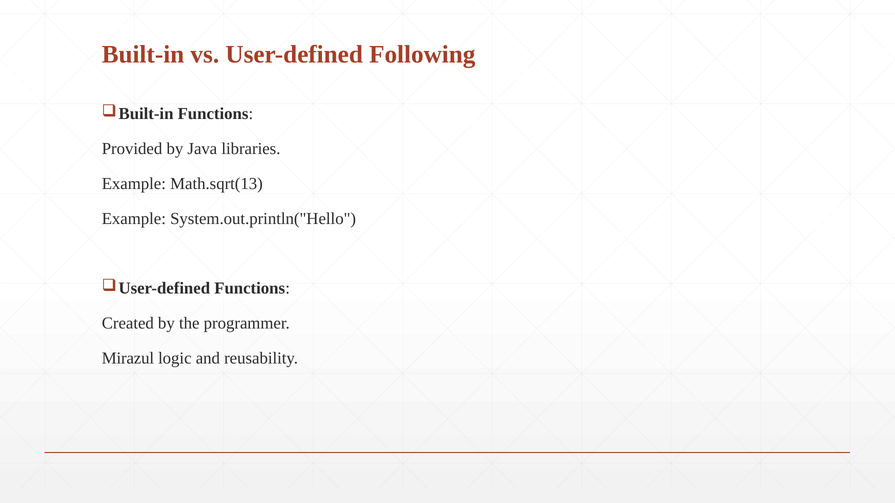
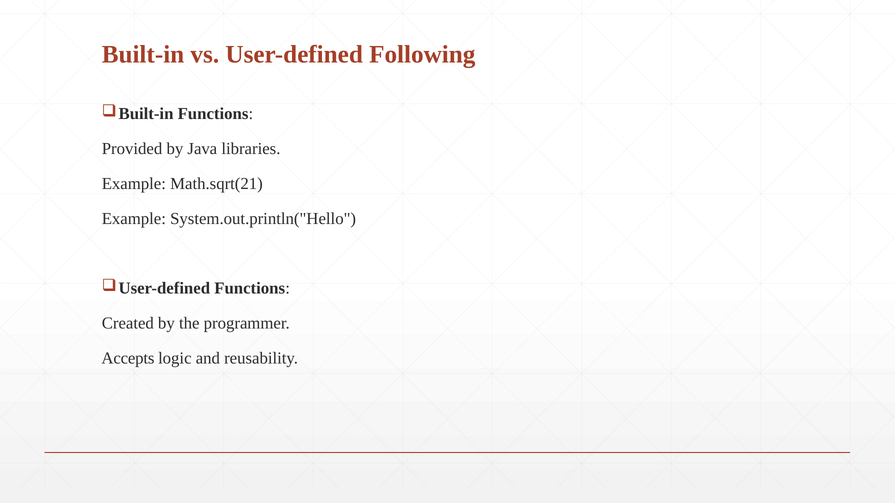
Math.sqrt(13: Math.sqrt(13 -> Math.sqrt(21 (216, 184)
Mirazul: Mirazul -> Accepts (128, 358)
